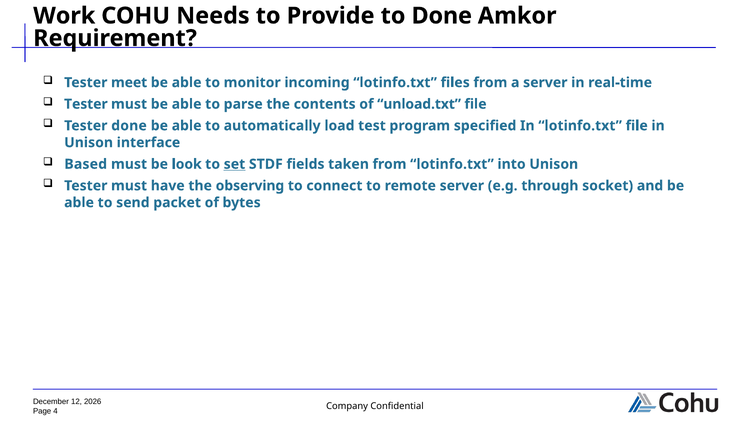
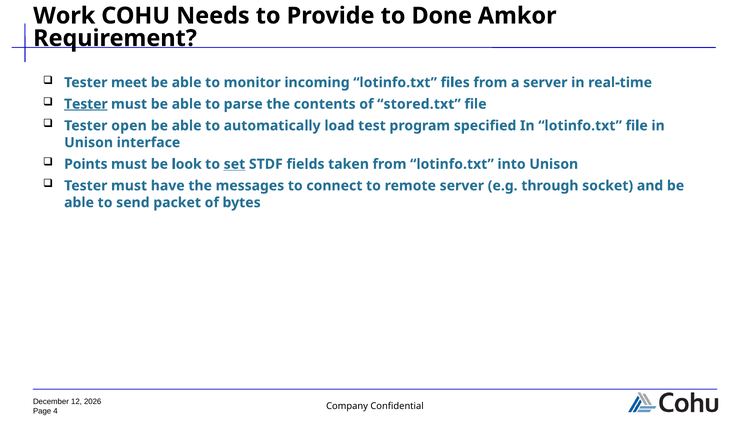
Tester underline: none -> present (86, 104)
unload.txt: unload.txt -> stored.txt (419, 104)
Tester done: done -> open (129, 126)
Based: Based -> Points (86, 164)
observing: observing -> messages (250, 186)
